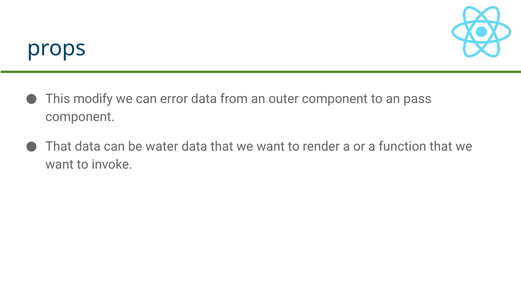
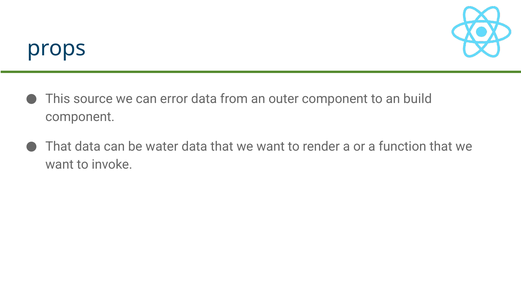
modify: modify -> source (93, 99)
pass: pass -> build (418, 99)
